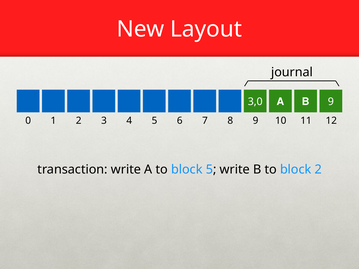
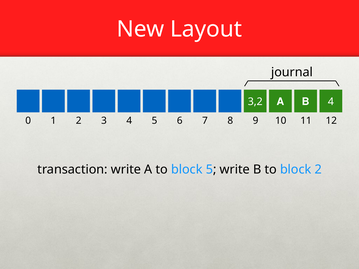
3,0: 3,0 -> 3,2 (255, 102)
B 9: 9 -> 4 (331, 102)
